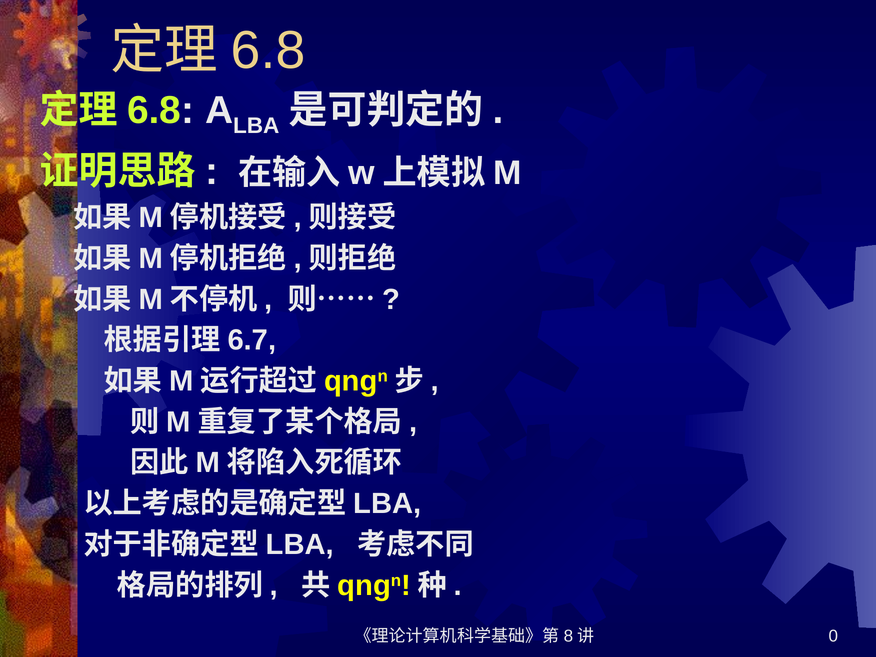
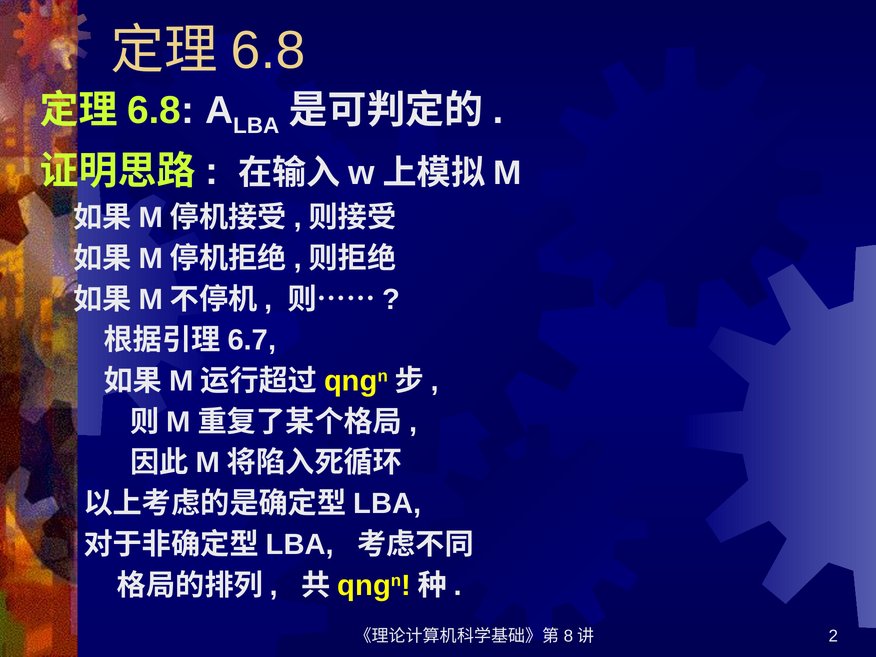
0: 0 -> 2 (833, 636)
